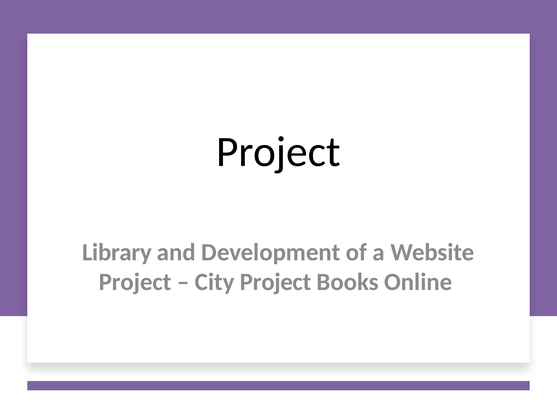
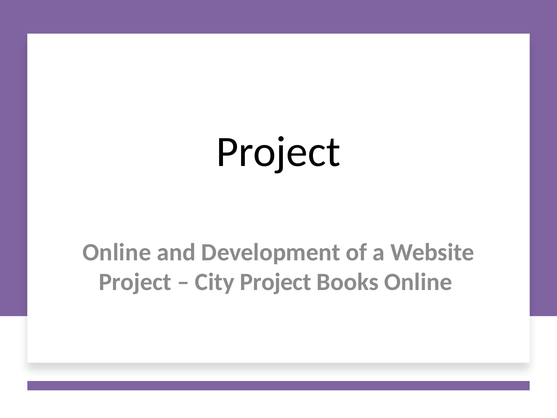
Library: Library -> Online (117, 252)
